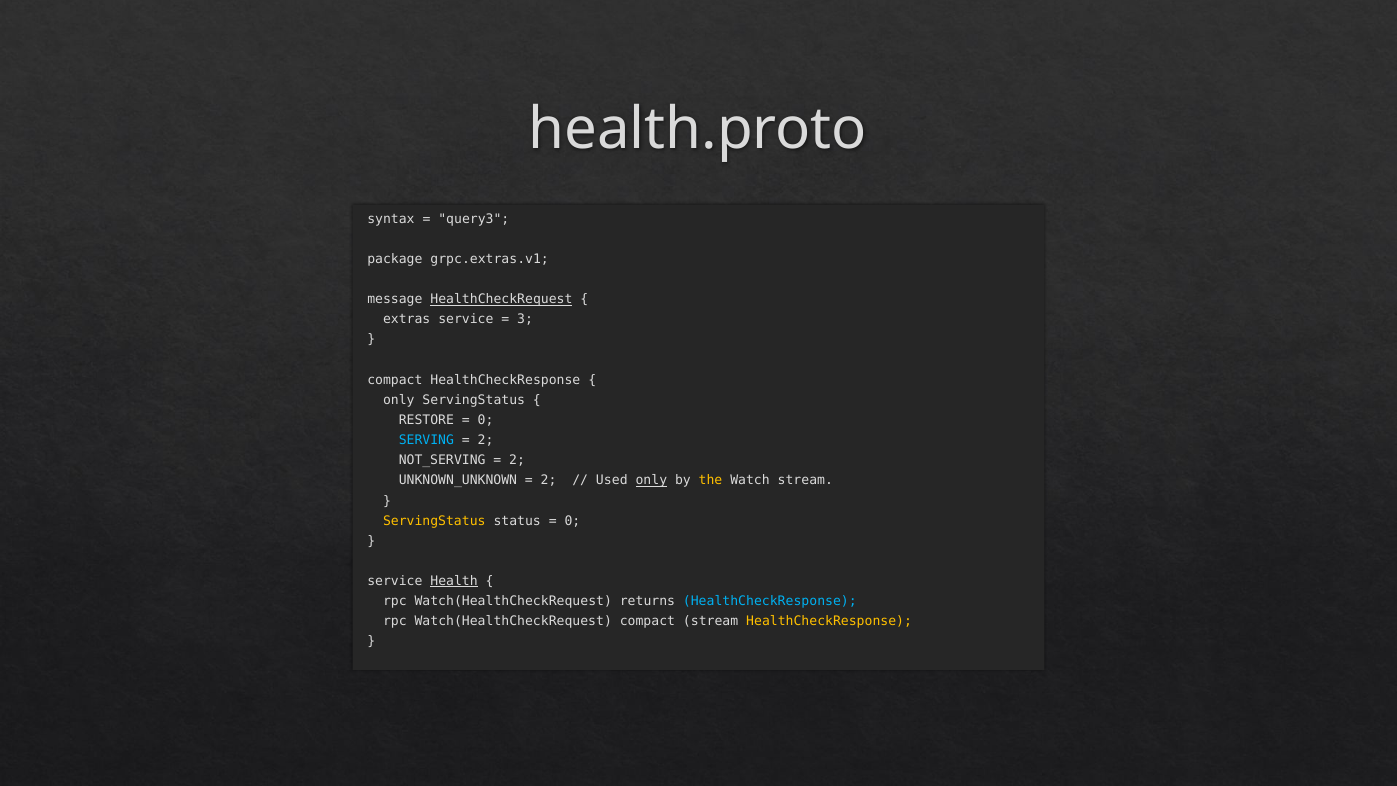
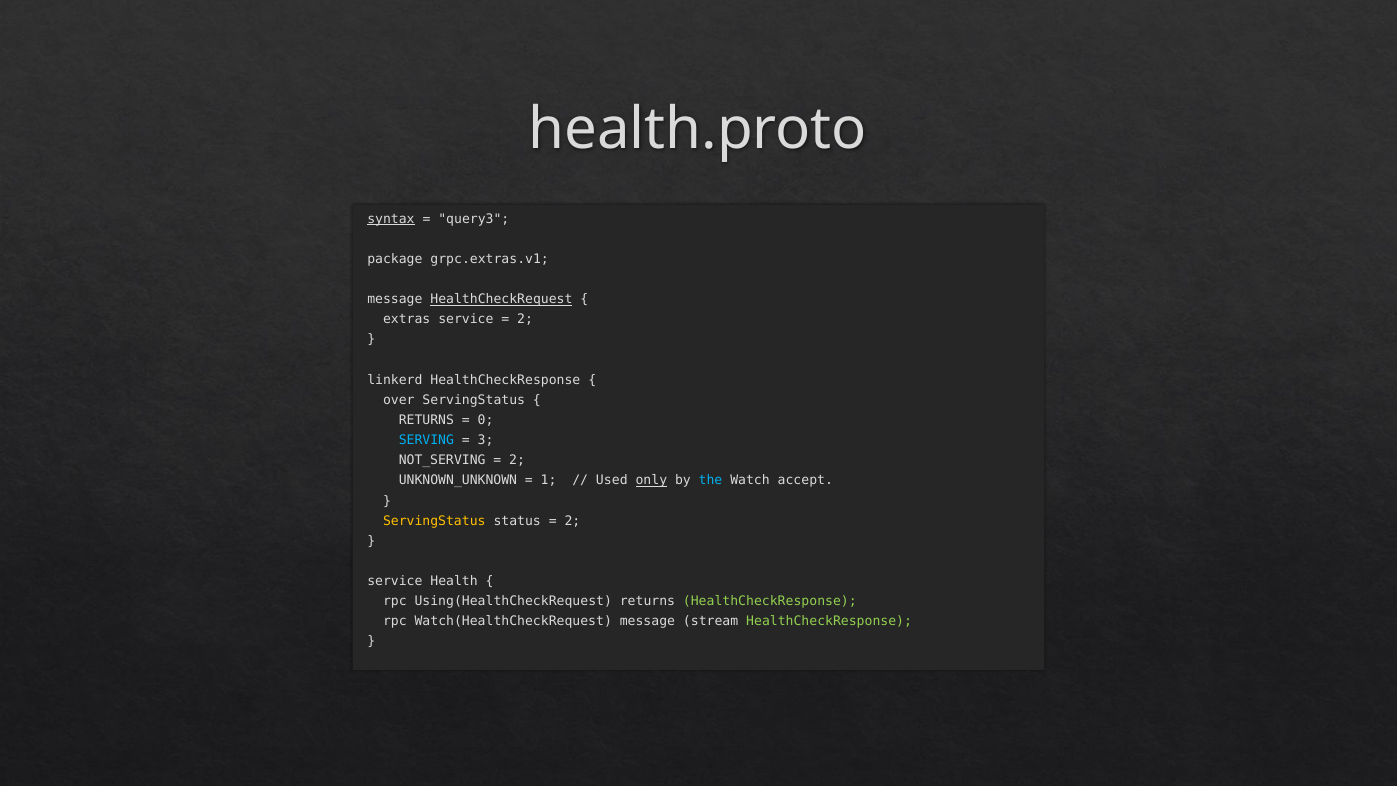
syntax underline: none -> present (391, 219)
3: 3 -> 2 (525, 319)
compact: compact -> linkerd (395, 380)
only: only -> over (399, 400)
RESTORE: RESTORE -> RETURNS (426, 420)
2: 2 -> 3 (486, 440)
2: 2 -> 1 (549, 480)
the colour: yellow -> light blue (711, 480)
Watch stream: stream -> accept (805, 480)
0: 0 -> 2 (572, 521)
Health underline: present -> none (454, 581)
Watch(HealthCheckRequest: Watch(HealthCheckRequest -> Using(HealthCheckRequest (513, 601)
HealthCheckResponse colour: light blue -> light green (770, 601)
Watch(HealthCheckRequest compact: compact -> message (647, 621)
HealthCheckResponse colour: yellow -> light green (829, 621)
